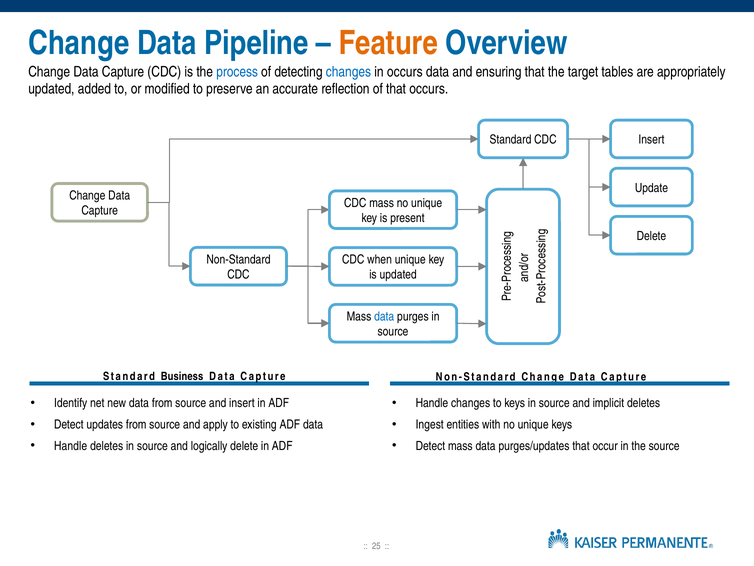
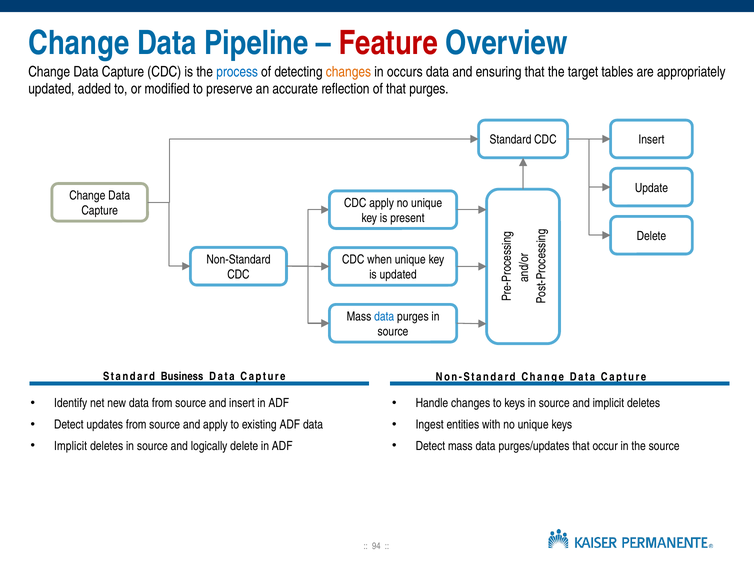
Feature colour: orange -> red (388, 43)
changes colour: blue -> orange (348, 72)
that occurs: occurs -> purges (429, 89)
CDC mass: mass -> apply (382, 203)
Handle: Handle -> Implicit (71, 446)
25: 25 -> 94 (376, 545)
